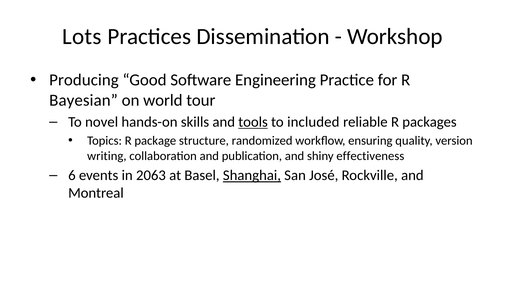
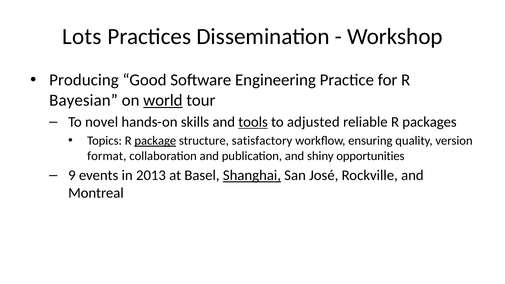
world underline: none -> present (163, 100)
included: included -> adjusted (313, 122)
package underline: none -> present (155, 141)
randomized: randomized -> satisfactory (262, 141)
writing: writing -> format (107, 156)
effectiveness: effectiveness -> opportunities (370, 156)
6: 6 -> 9 (72, 175)
2063: 2063 -> 2013 (151, 175)
